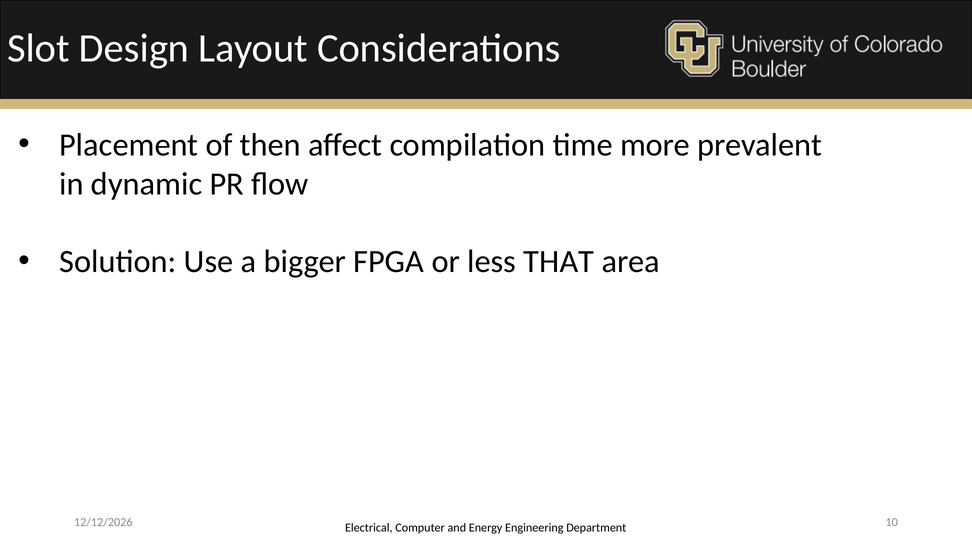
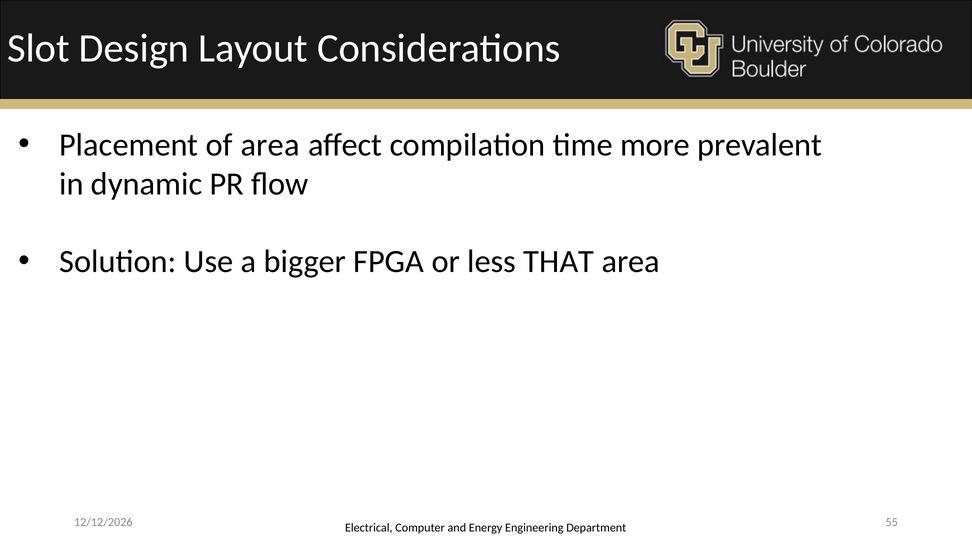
of then: then -> area (270, 145)
10: 10 -> 55 (892, 522)
